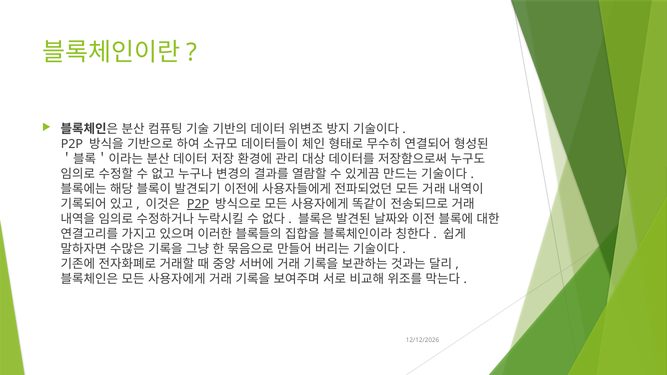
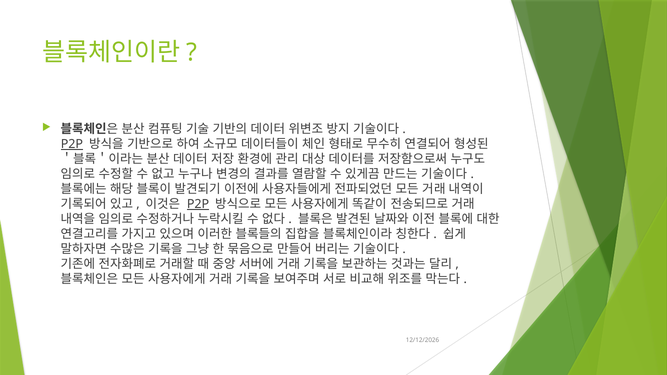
P2P underline: none -> present (72, 144)
